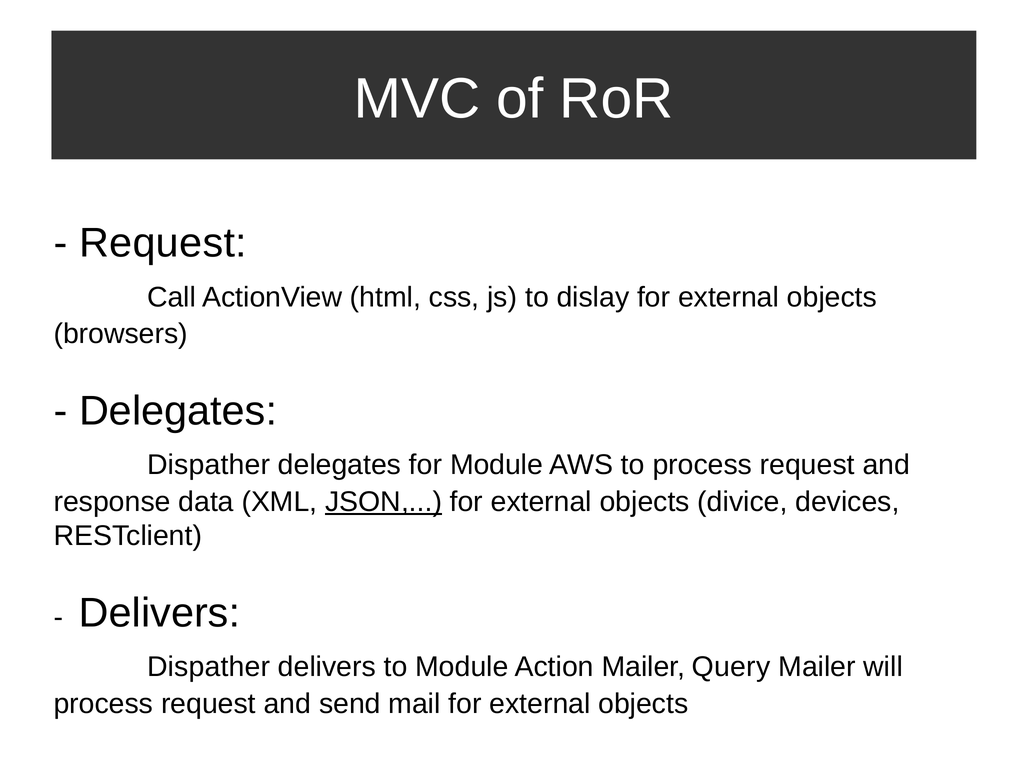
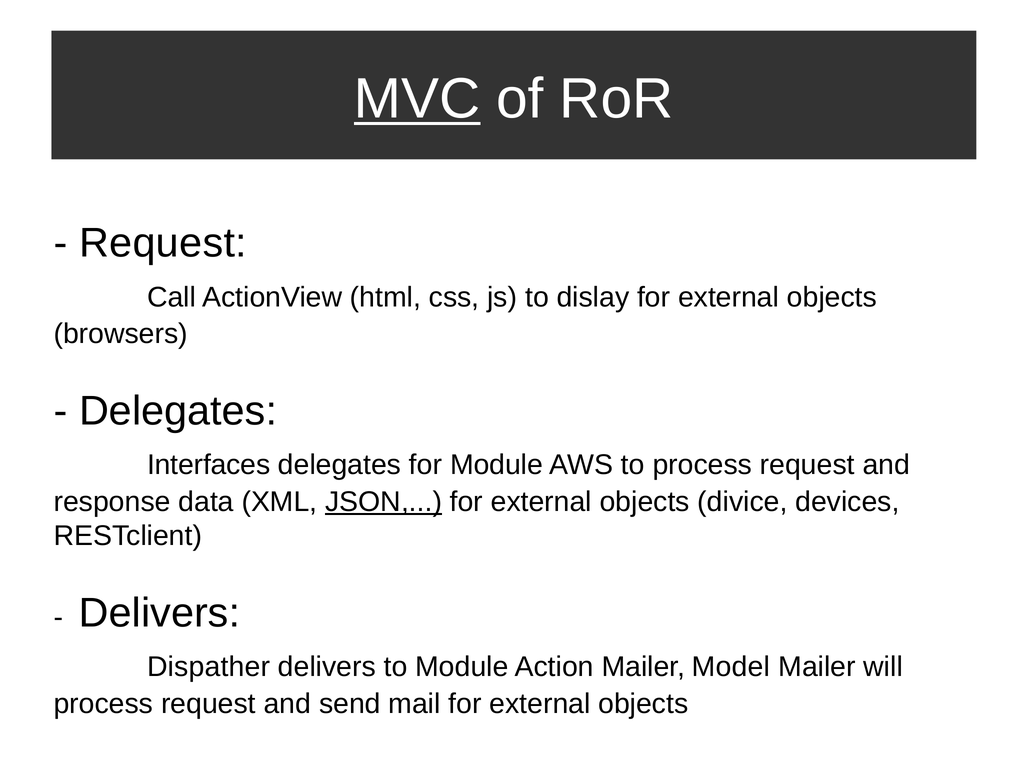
MVC underline: none -> present (417, 99)
Dispather: Dispather -> Interfaces (209, 465)
Query: Query -> Model (731, 667)
